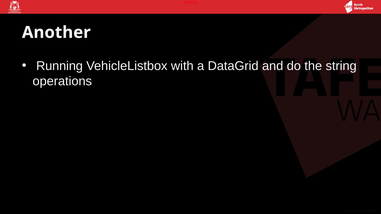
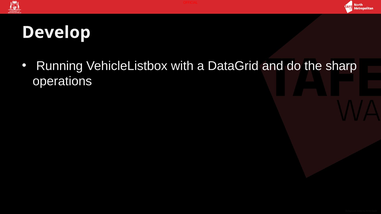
Another: Another -> Develop (56, 32)
string: string -> sharp (341, 66)
